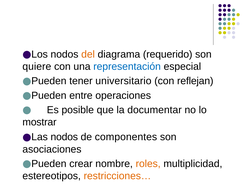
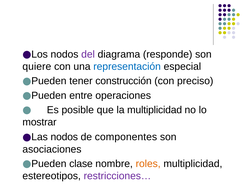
del colour: orange -> purple (88, 54)
requerido: requerido -> responde (168, 54)
universitario: universitario -> construcción (124, 81)
reflejan: reflejan -> preciso (195, 81)
la documentar: documentar -> multiplicidad (155, 110)
crear: crear -> clase (81, 164)
restricciones… colour: orange -> purple (117, 176)
